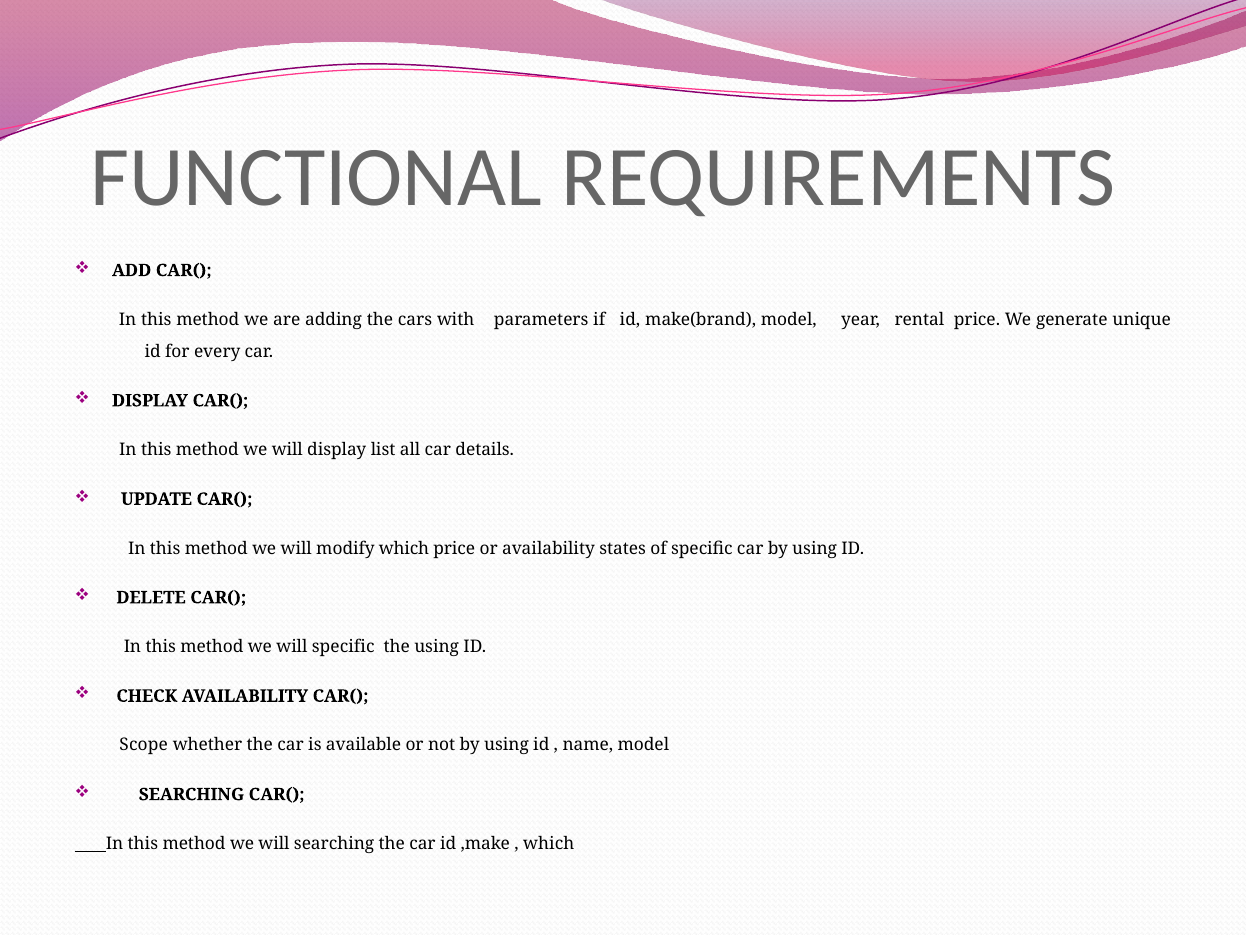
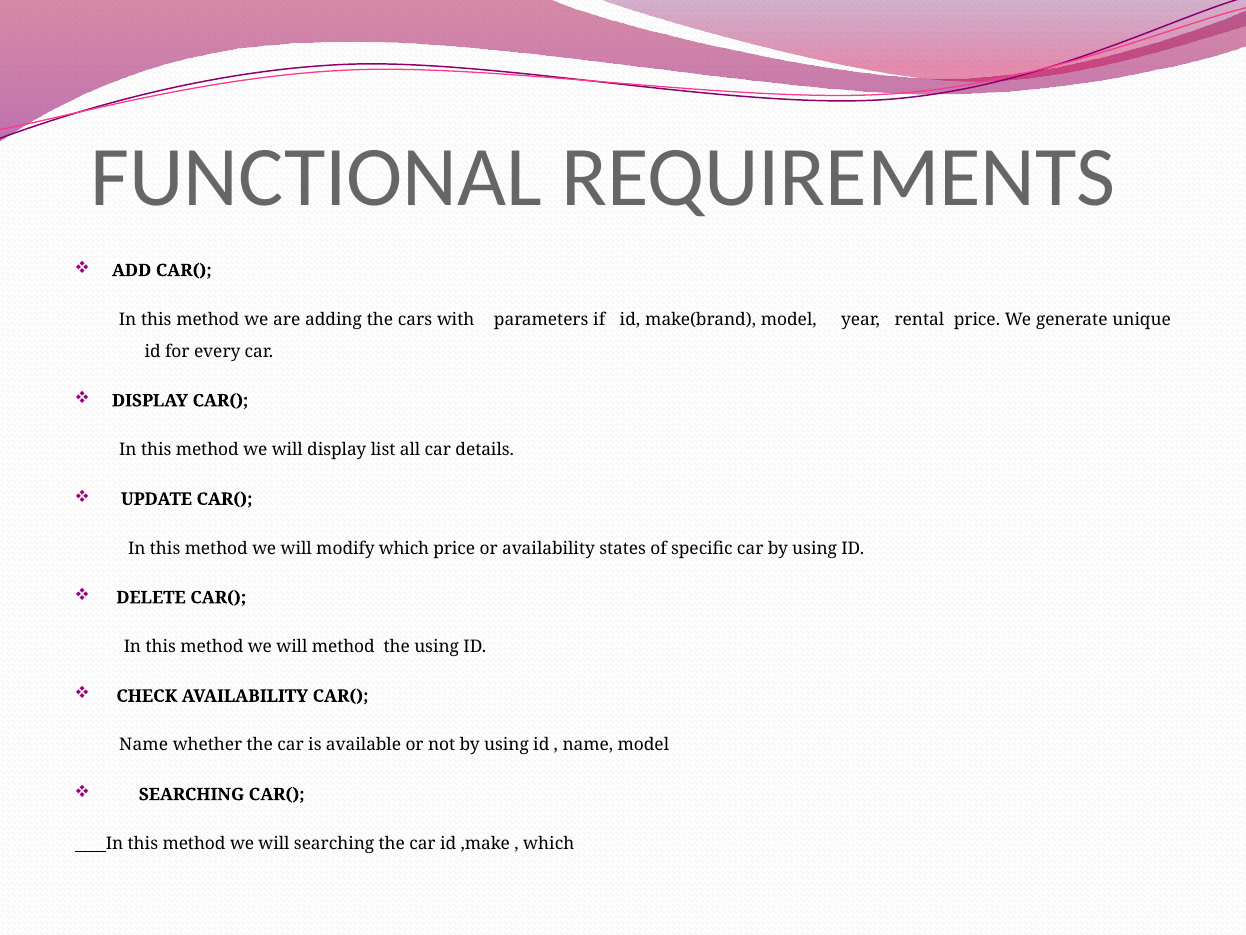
will specific: specific -> method (343, 646)
Scope: Scope -> Name (144, 745)
